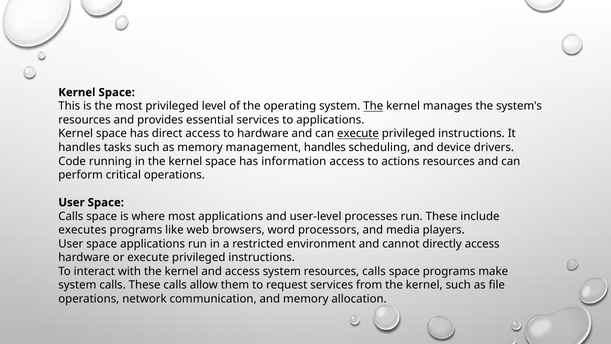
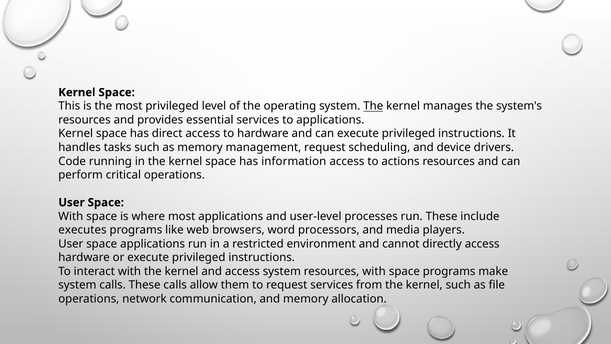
execute underline: present -> none (358, 134)
management handles: handles -> request (325, 147)
Calls: Calls -> With (71, 216)
resources calls: calls -> with (374, 271)
